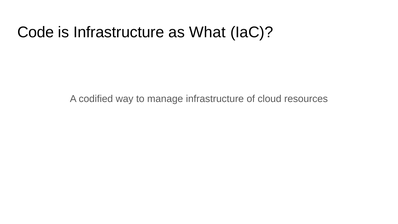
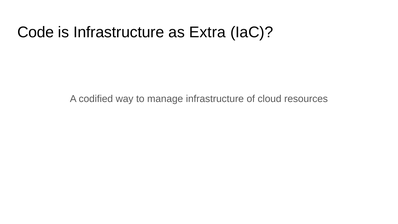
What: What -> Extra (207, 32)
